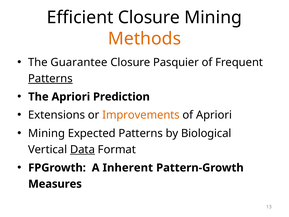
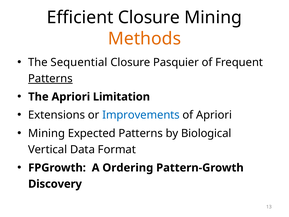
Guarantee: Guarantee -> Sequential (79, 62)
Prediction: Prediction -> Limitation (121, 97)
Improvements colour: orange -> blue (141, 115)
Data underline: present -> none (82, 149)
Inherent: Inherent -> Ordering (128, 168)
Measures: Measures -> Discovery (55, 184)
